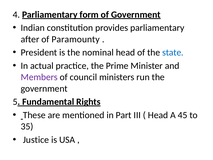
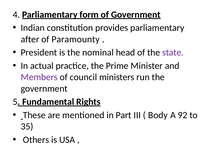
state colour: blue -> purple (173, 52)
Head: Head -> Body (158, 115)
45: 45 -> 92 (183, 115)
Justice: Justice -> Others (36, 140)
